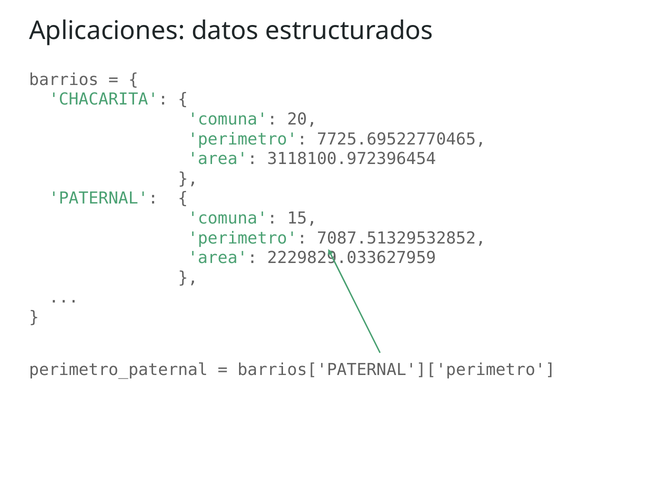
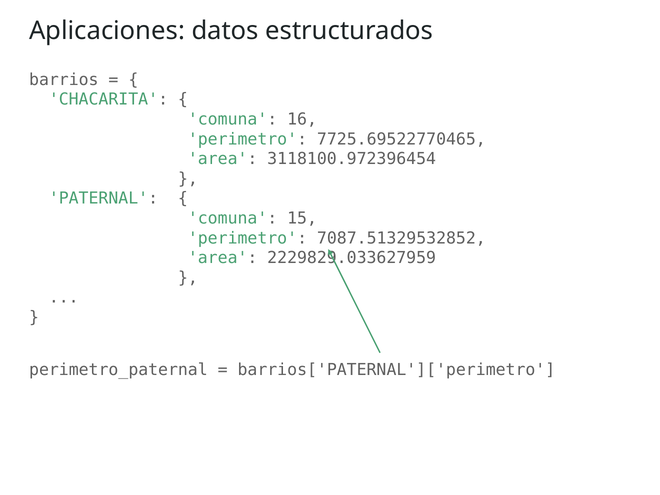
20: 20 -> 16 (302, 119)
